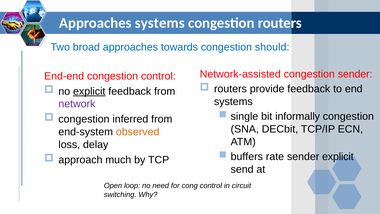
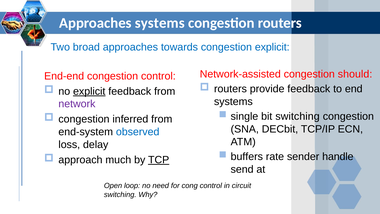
congestion should: should -> explicit (272, 47)
congestion sender: sender -> should (355, 74)
bit informally: informally -> switching (298, 116)
observed colour: orange -> blue (138, 132)
sender explicit: explicit -> handle (338, 156)
TCP underline: none -> present (159, 160)
